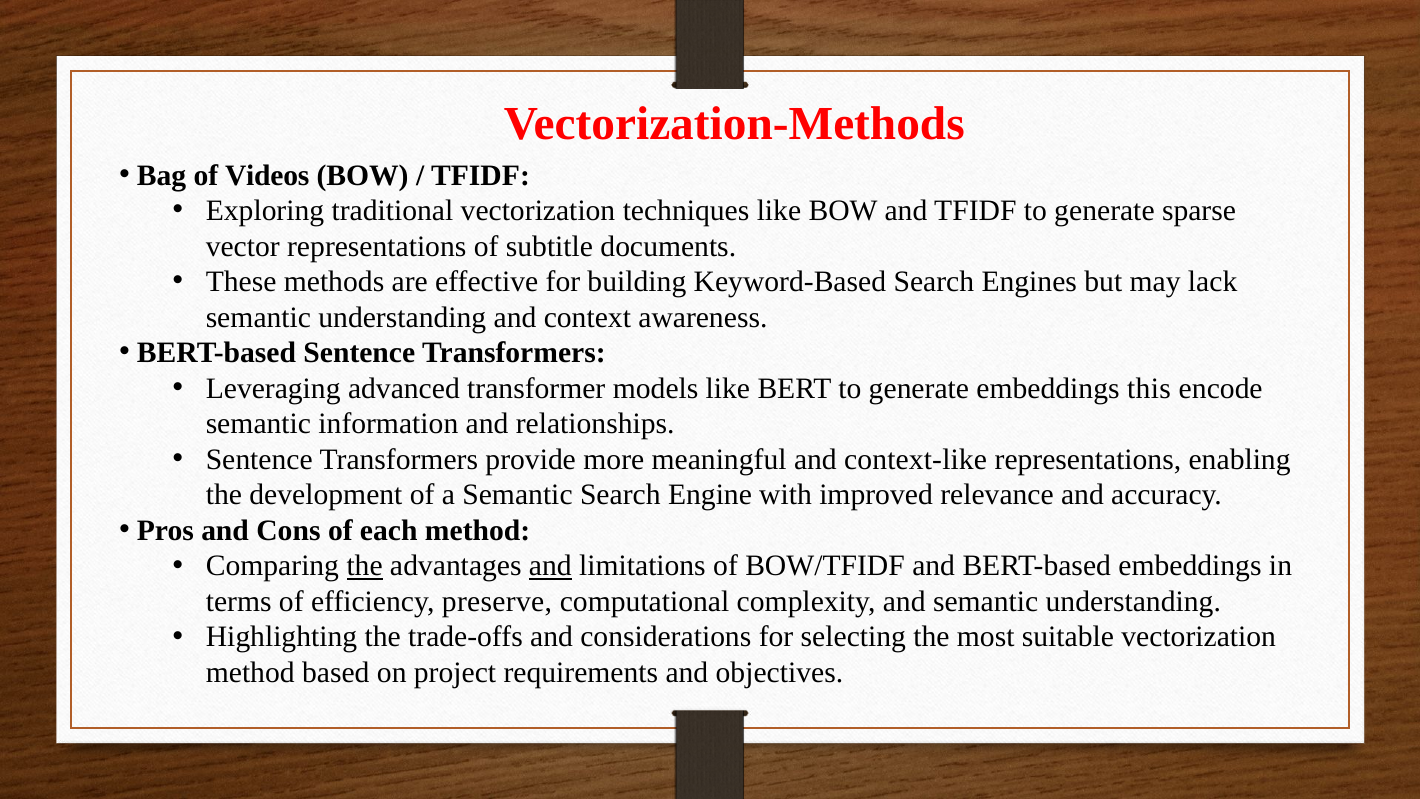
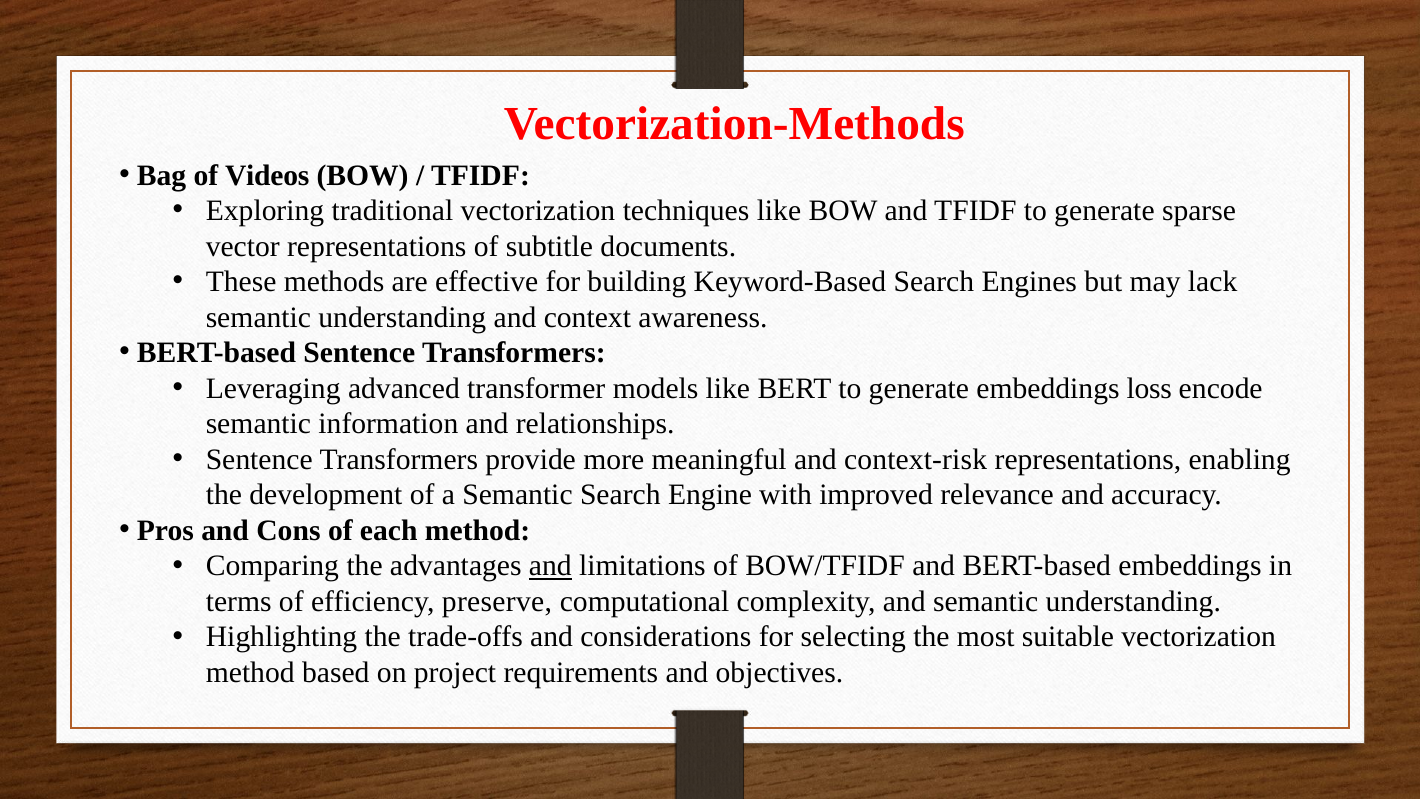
this: this -> loss (1149, 388)
context-like: context-like -> context-risk (916, 459)
the underline: present -> none (365, 566)
